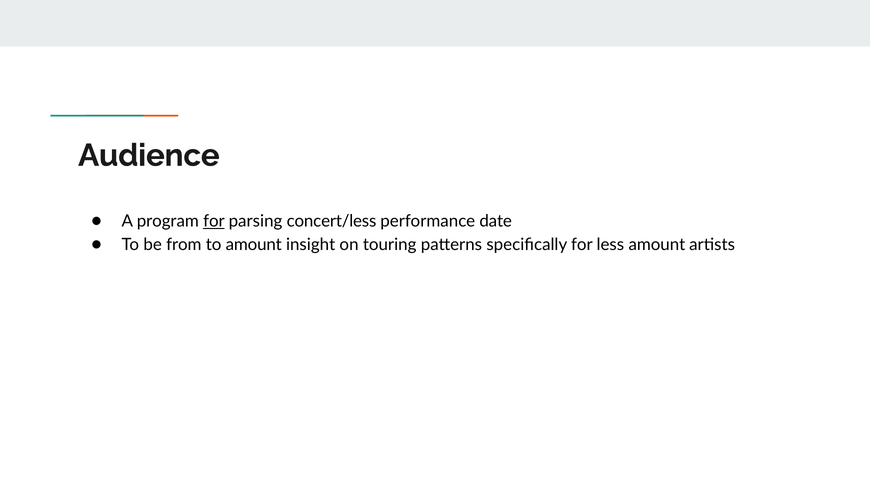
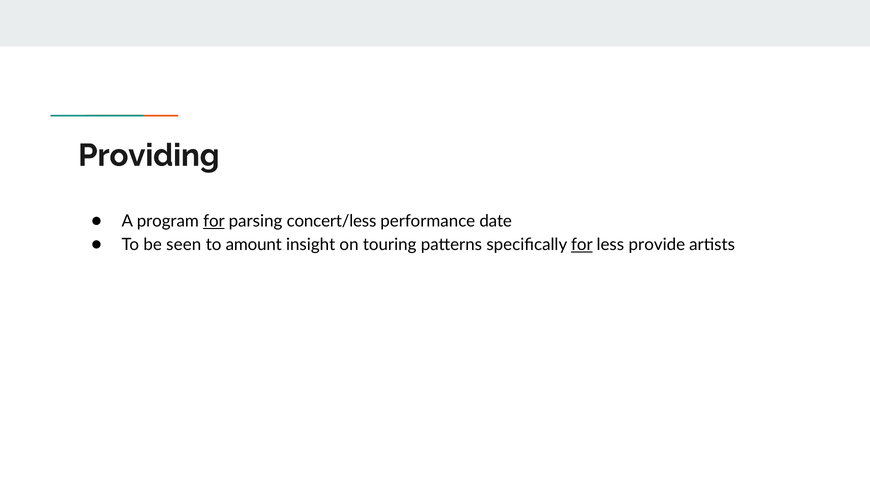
Audience: Audience -> Providing (149, 155)
from: from -> seen (184, 244)
for underline: none -> present (582, 244)
less amount: amount -> provide (657, 244)
